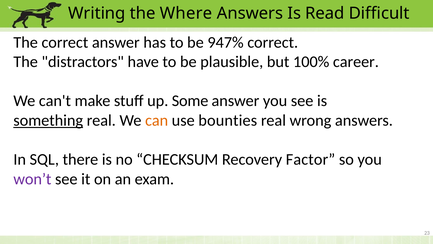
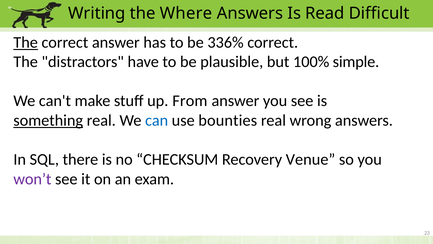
The underline: none -> present (26, 42)
947%: 947% -> 336% (226, 42)
career: career -> simple (356, 62)
Some: Some -> From (190, 101)
can colour: orange -> blue (157, 120)
Factor: Factor -> Venue (311, 159)
